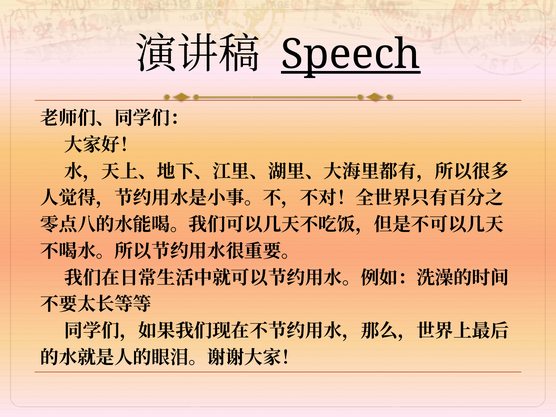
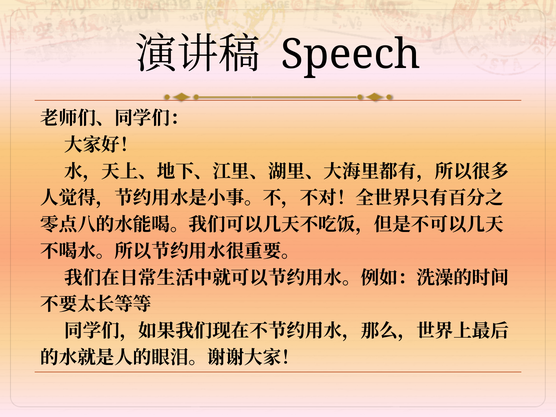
Speech underline: present -> none (351, 54)
